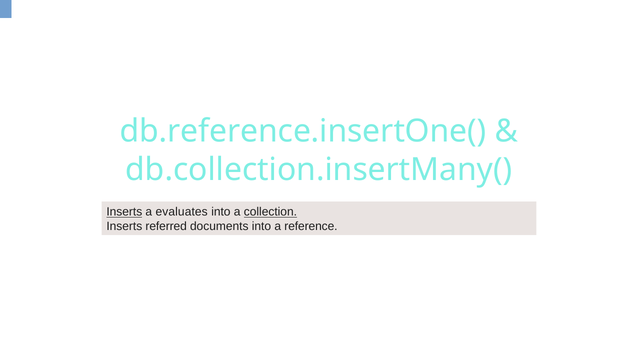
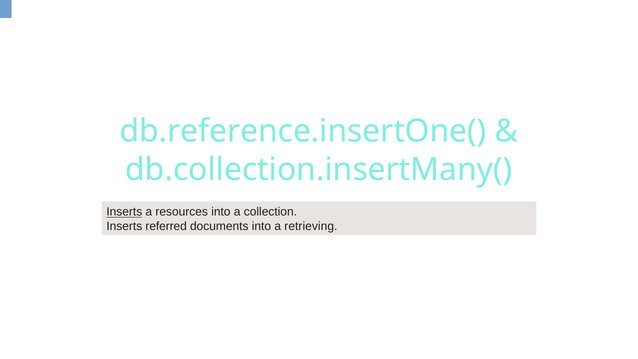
evaluates: evaluates -> resources (182, 212)
collection underline: present -> none (270, 212)
reference: reference -> retrieving (311, 226)
